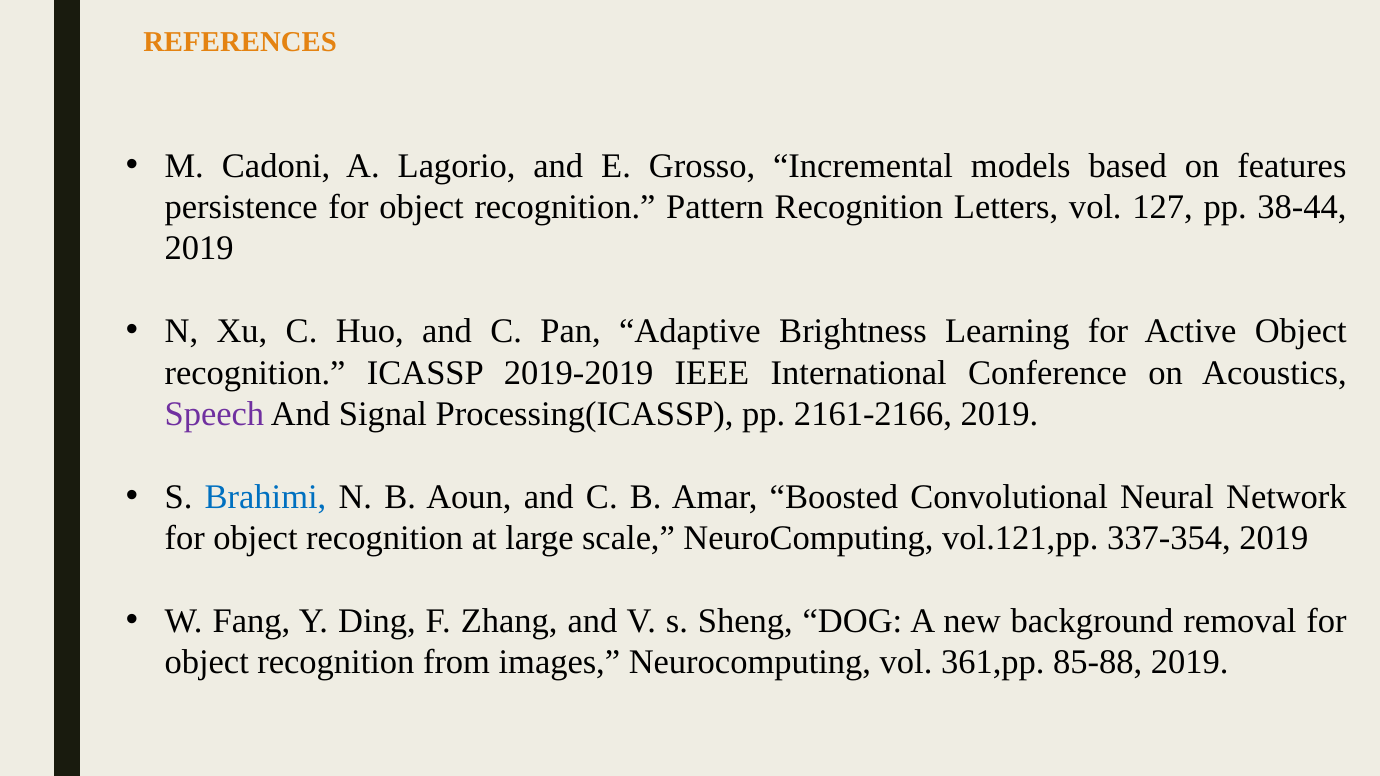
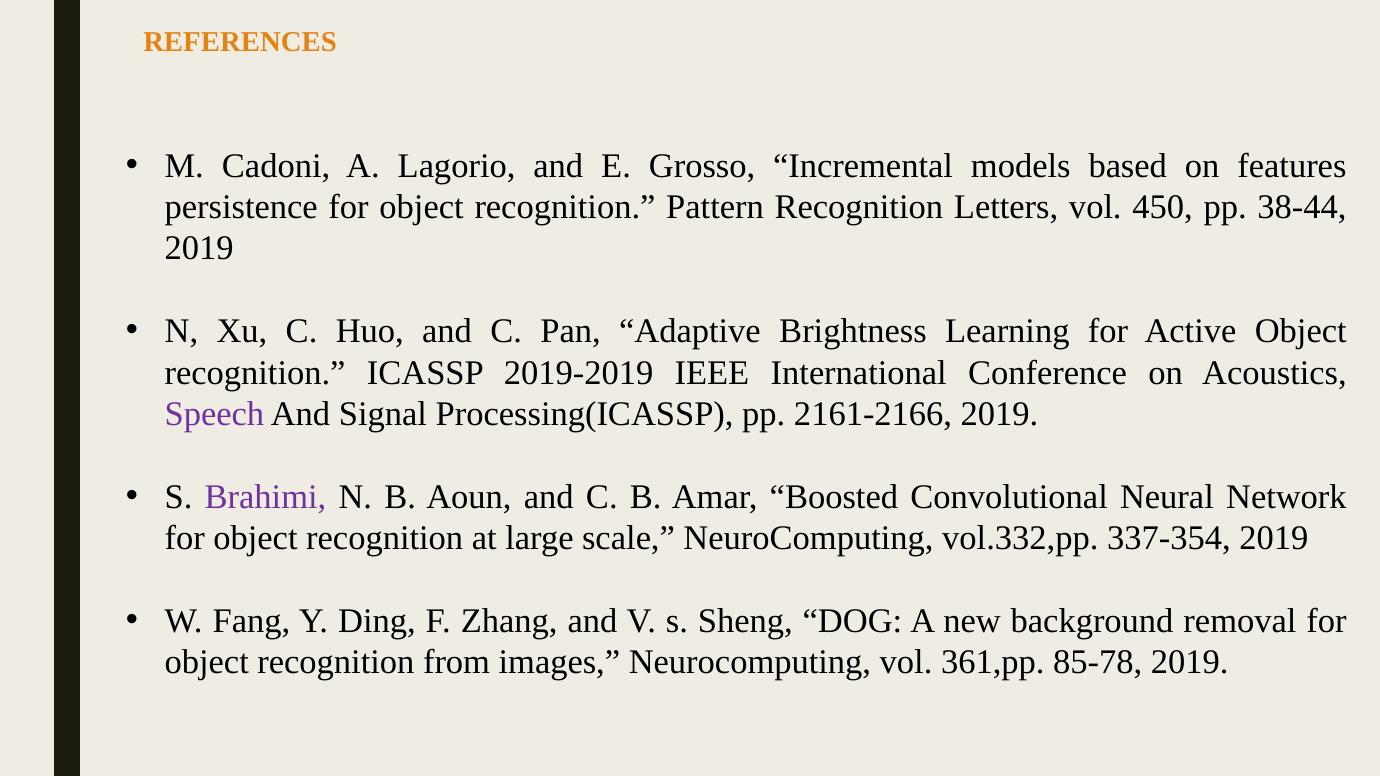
127: 127 -> 450 (1163, 207)
Brahimi colour: blue -> purple (265, 497)
vol.121,pp: vol.121,pp -> vol.332,pp (1020, 538)
85-88: 85-88 -> 85-78 (1098, 663)
